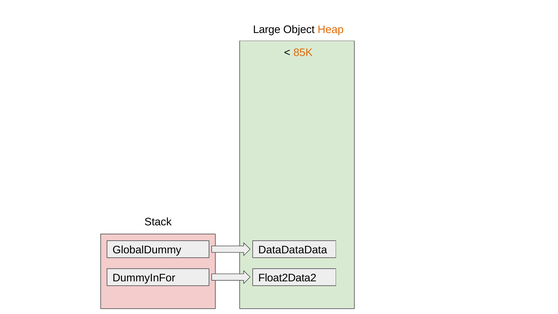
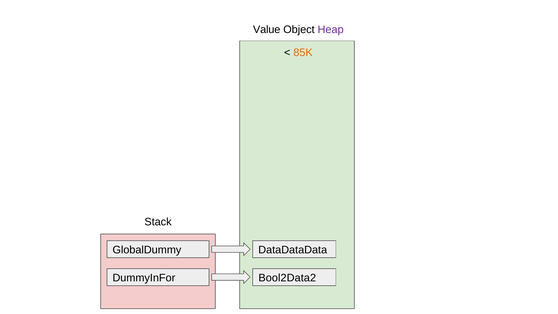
Large: Large -> Value (267, 29)
Heap colour: orange -> purple (331, 29)
Float2Data2: Float2Data2 -> Bool2Data2 (287, 278)
